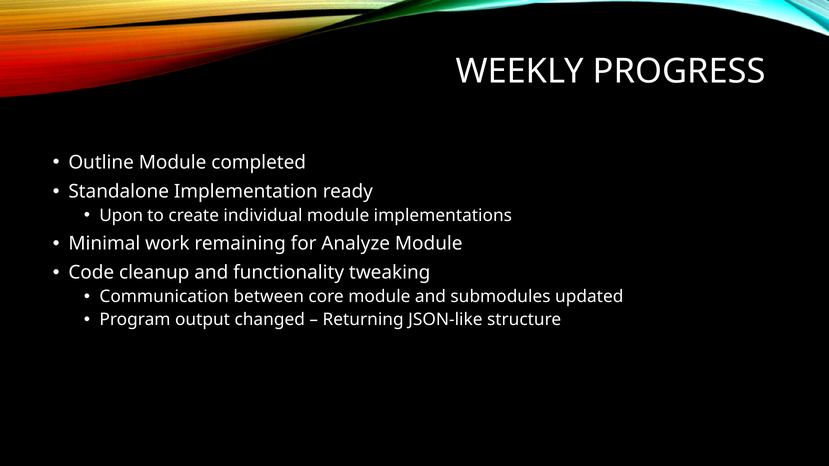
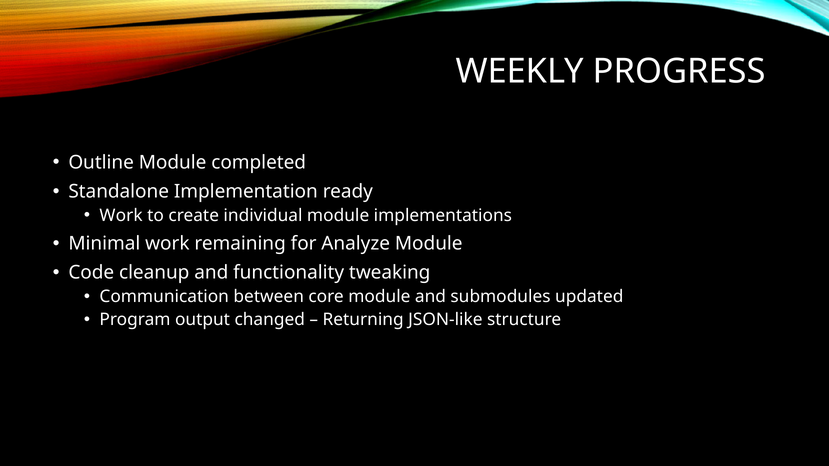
Upon: Upon -> Work (121, 216)
